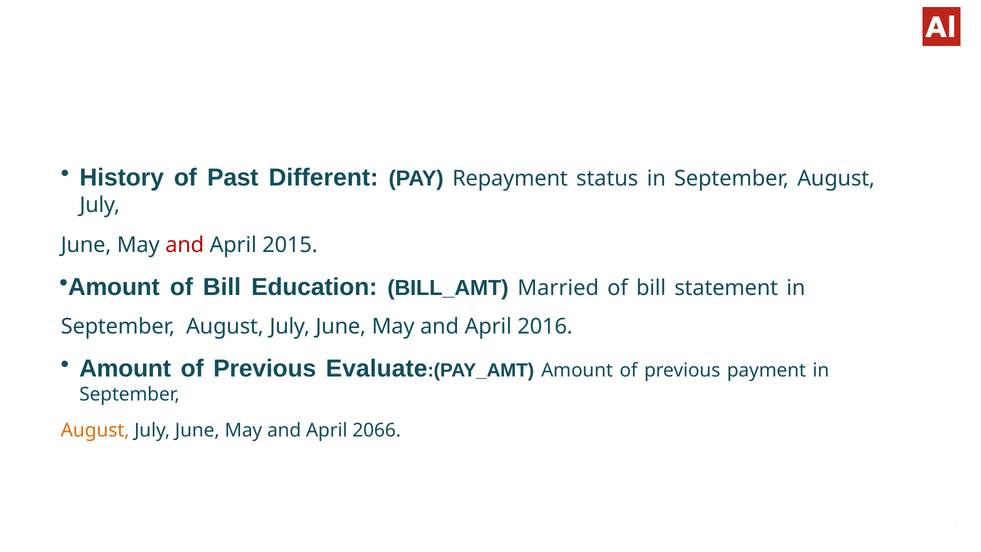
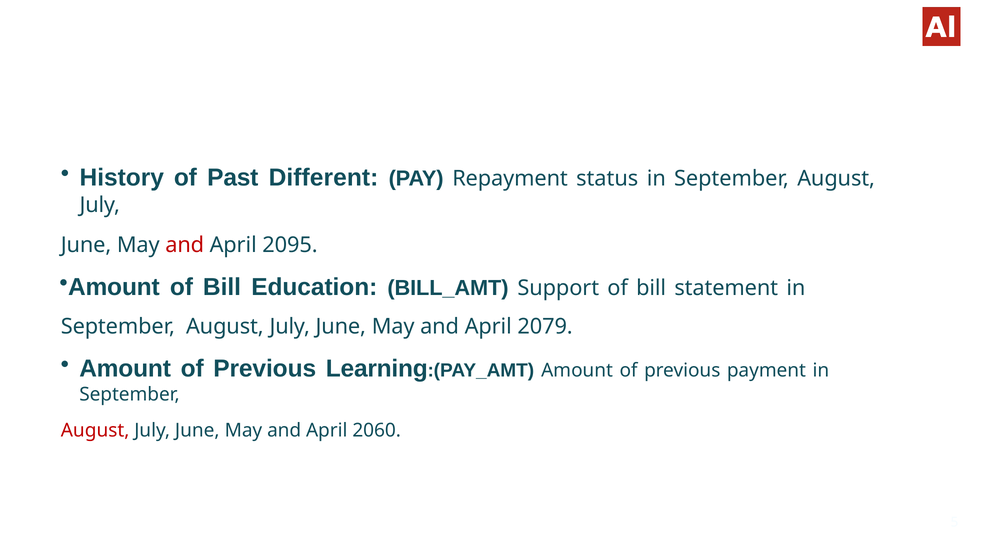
2015: 2015 -> 2095 (290, 245)
Married: Married -> Support (558, 288)
2016: 2016 -> 2079 (545, 327)
Evaluate: Evaluate -> Learning (377, 369)
August colour: orange -> red (95, 430)
2066: 2066 -> 2060 (377, 430)
